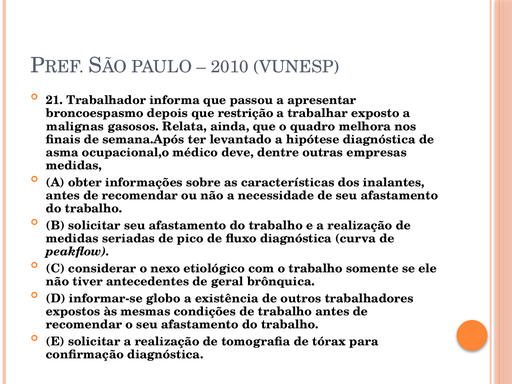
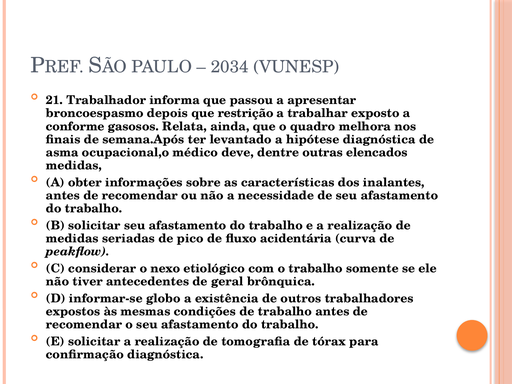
2010: 2010 -> 2034 (230, 67)
malignas: malignas -> conforme (75, 126)
empresas: empresas -> elencados (377, 152)
fluxo diagnóstica: diagnóstica -> acidentária (296, 239)
